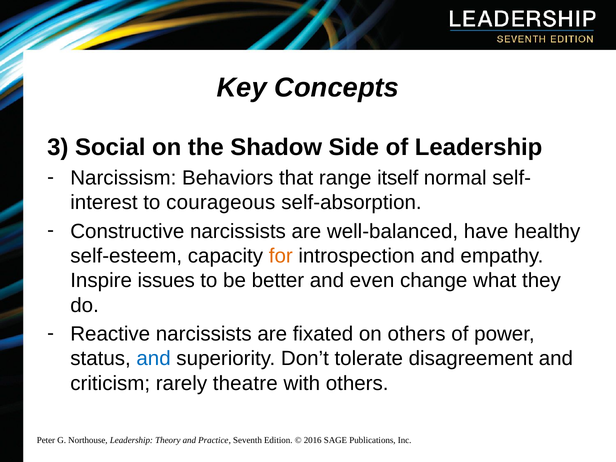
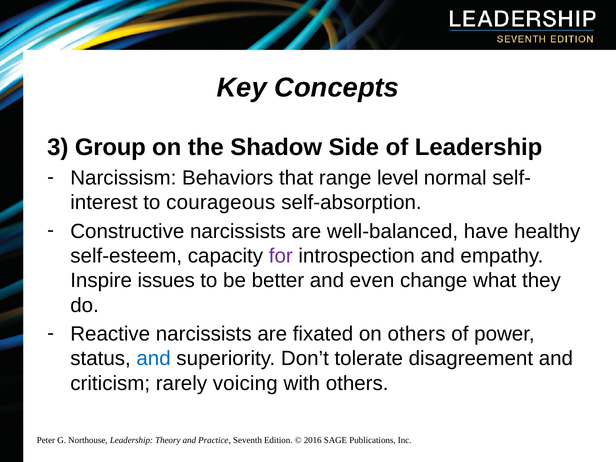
Social: Social -> Group (110, 147)
itself: itself -> level (398, 178)
for colour: orange -> purple (281, 256)
theatre: theatre -> voicing (245, 383)
